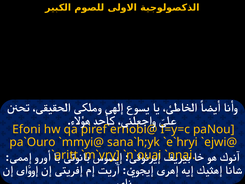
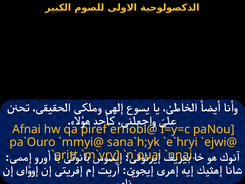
Efoni: Efoni -> Afnai (27, 129)
